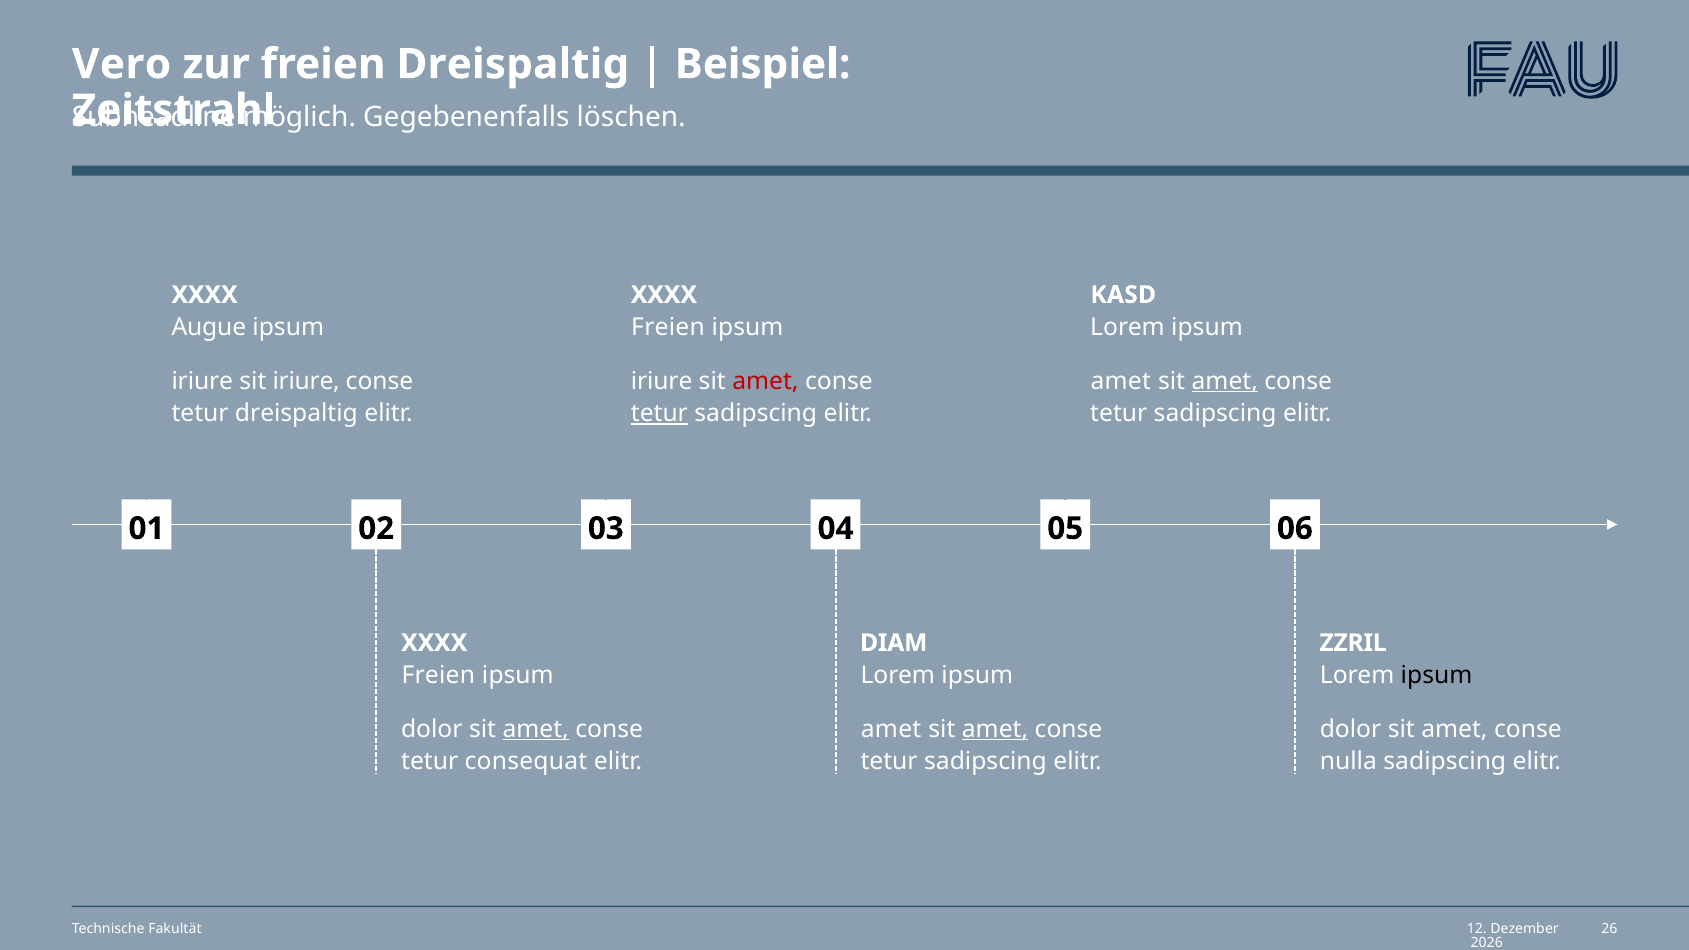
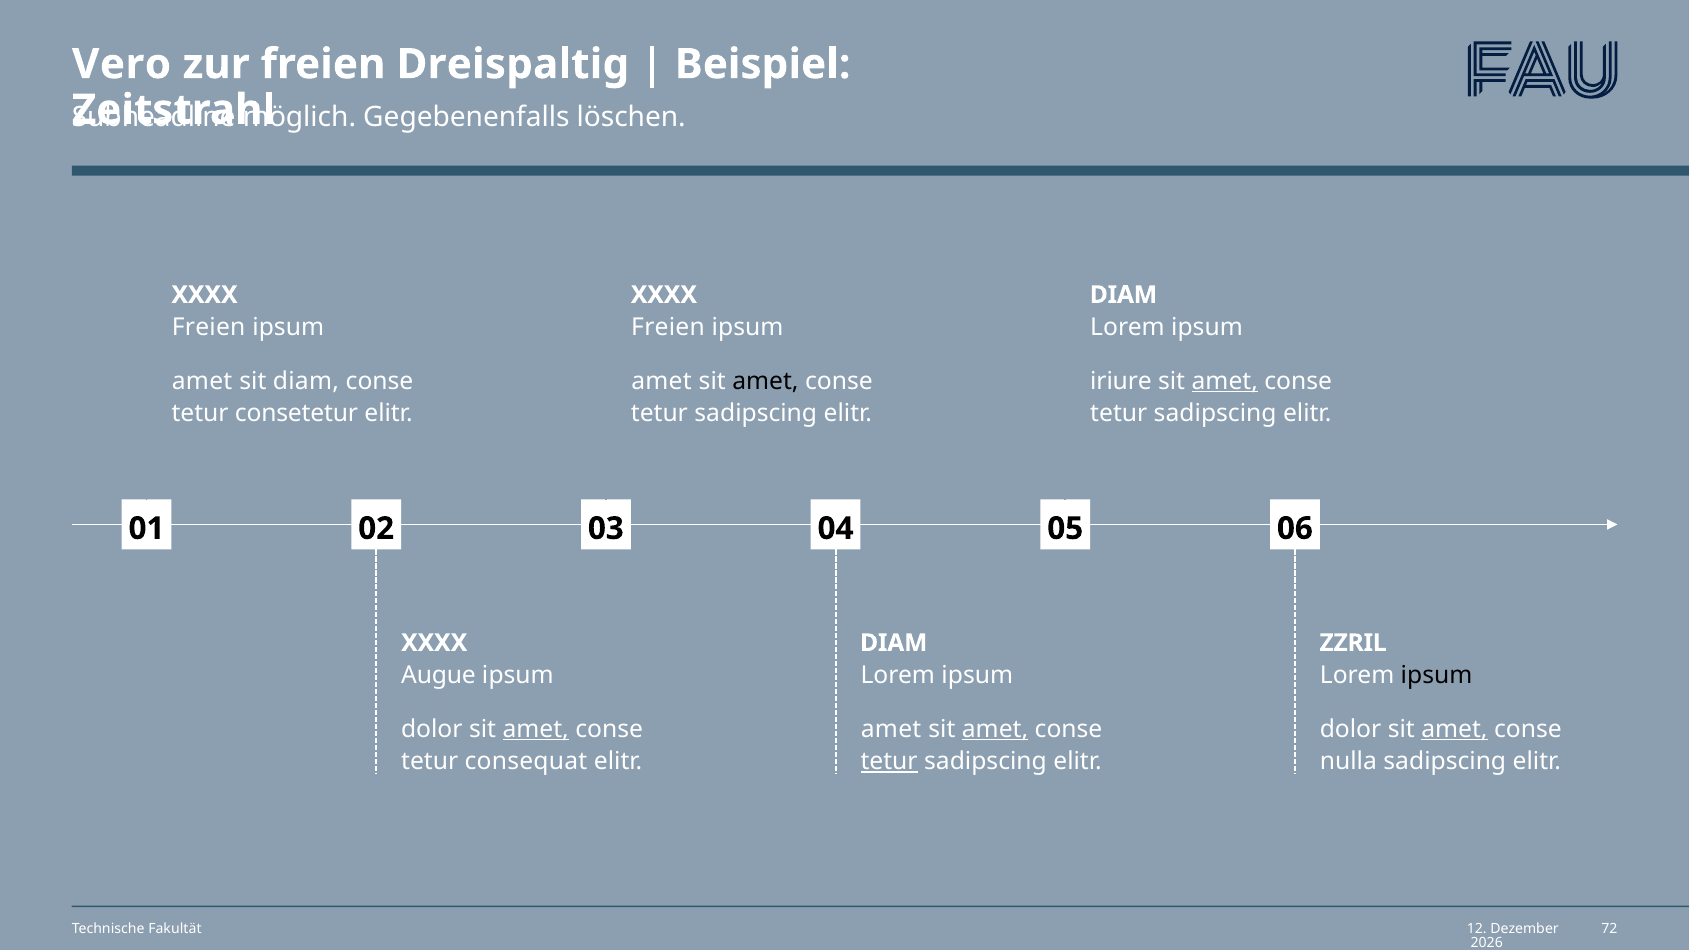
KASD: KASD -> DIAM (1123, 295)
Augue: Augue -> Freien (209, 327)
iriure: iriure -> amet (202, 381)
sit iriure: iriure -> diam (306, 381)
iriure: iriure -> amet (661, 381)
amet colour: red -> black (765, 381)
amet: amet -> iriure (1121, 381)
tetur dreispaltig: dreispaltig -> consetetur (296, 413)
tetur underline: present -> none (659, 413)
Freien: Freien -> Augue (438, 675)
amet underline: none -> present (1454, 729)
tetur underline: none -> present (889, 762)
26: 26 -> 72 (1609, 929)
